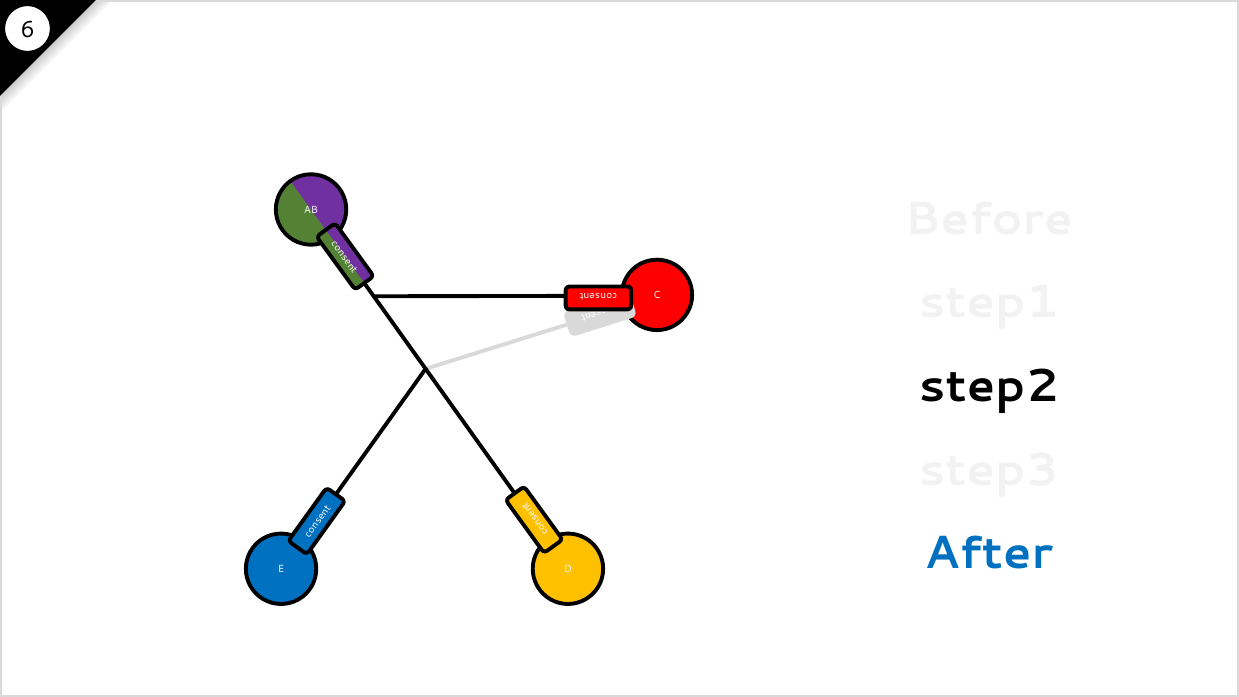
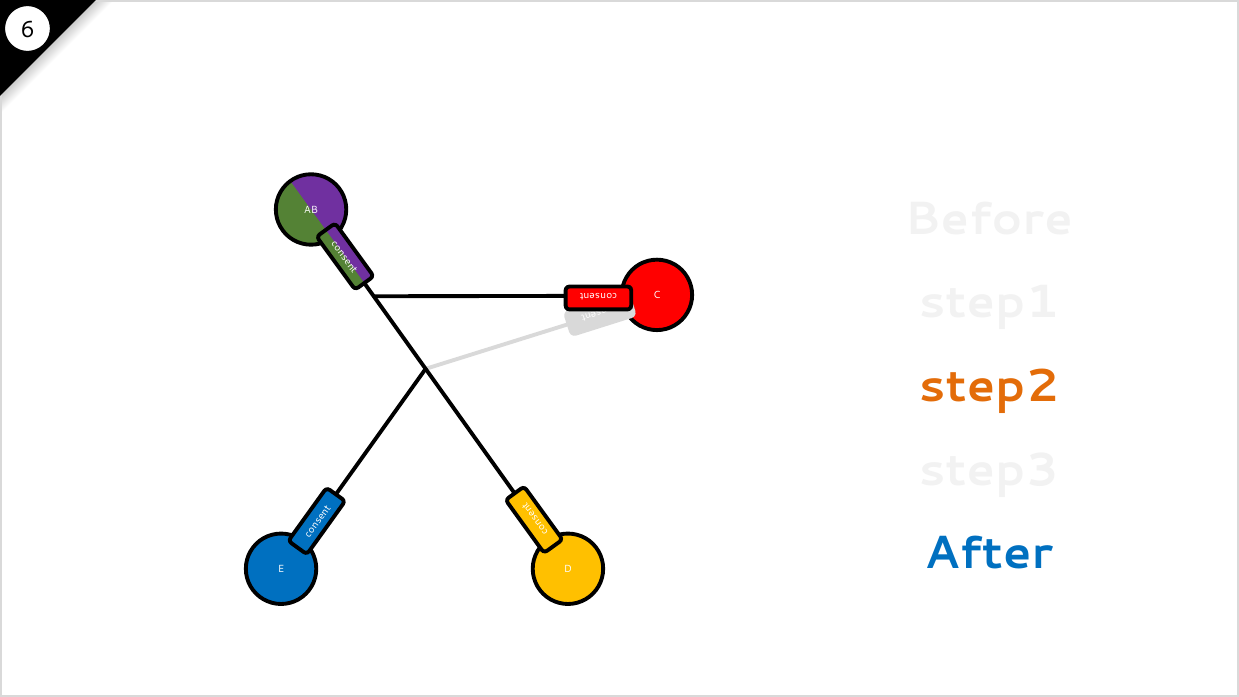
step2 colour: black -> orange (989, 386)
